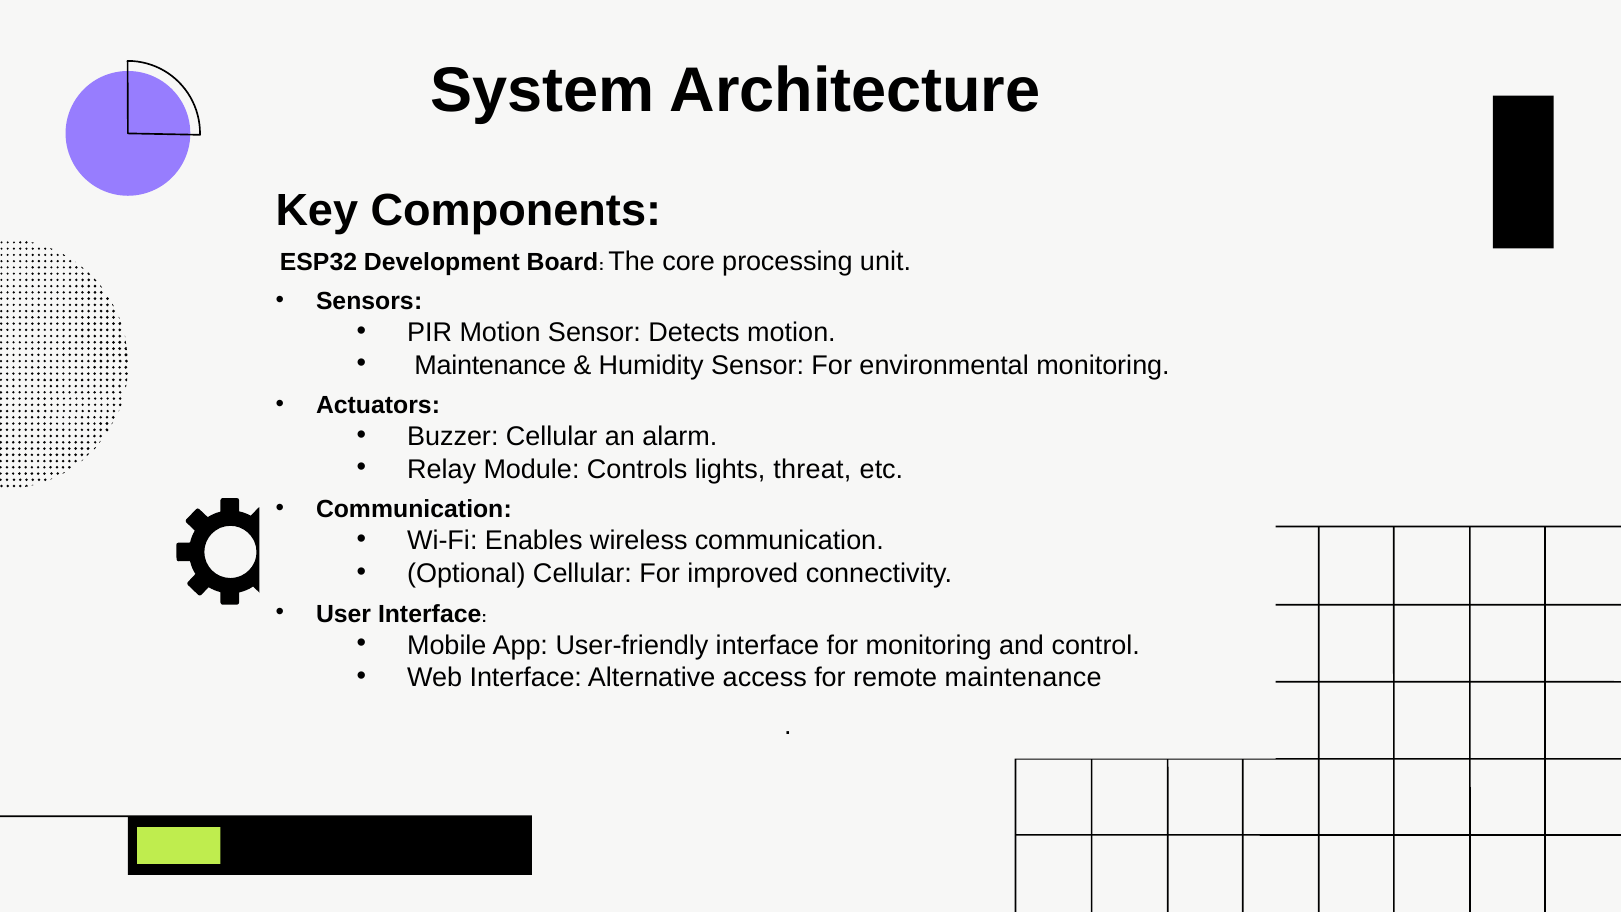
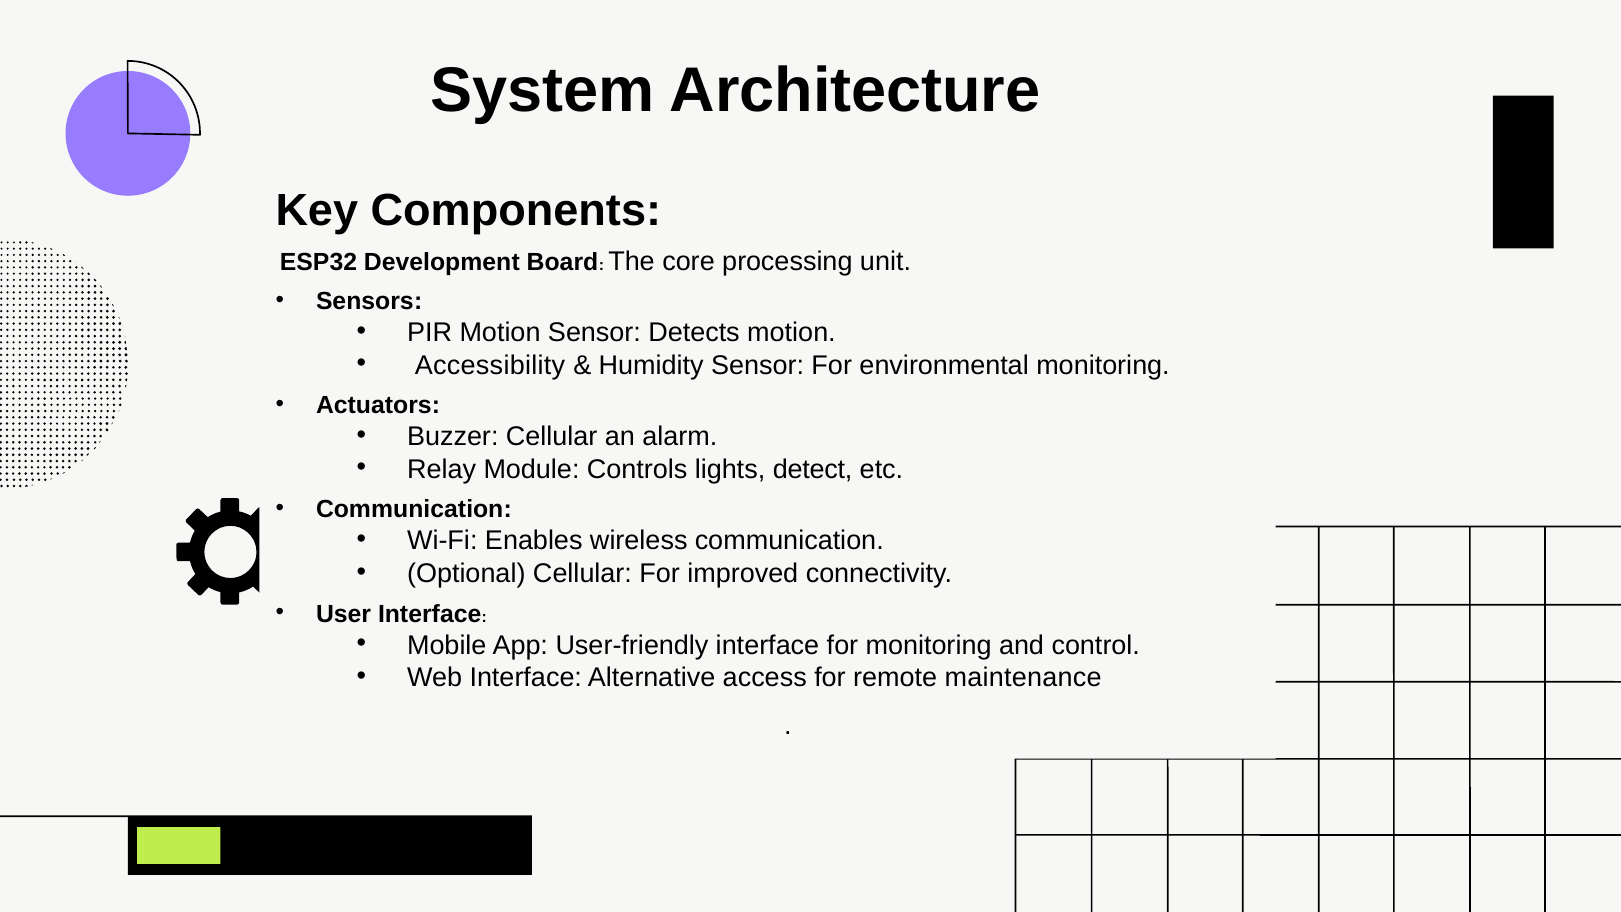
Maintenance: Maintenance -> Accessibility (490, 365)
threat: threat -> detect (813, 469)
